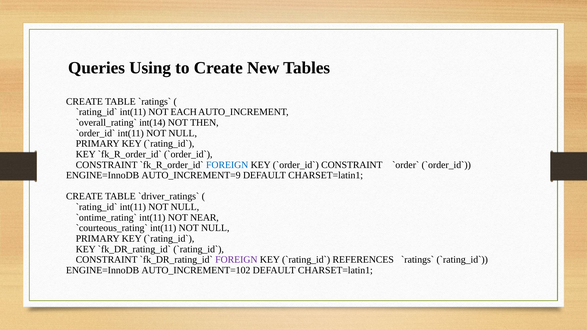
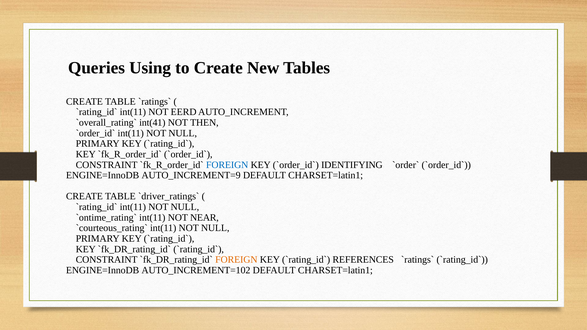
EACH: EACH -> EERD (184, 112)
int(14: int(14 -> int(41 (152, 123)
CONSTRAINT: CONSTRAINT -> IDENTIFYING (352, 165)
FOREIGN colour: purple -> orange (236, 260)
